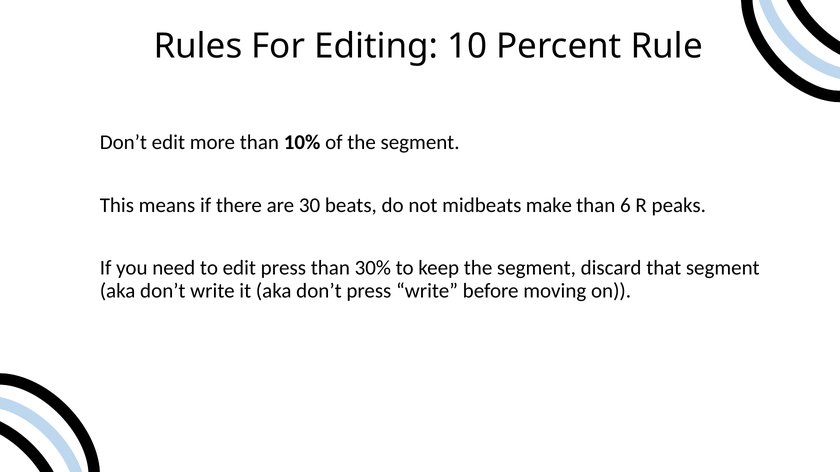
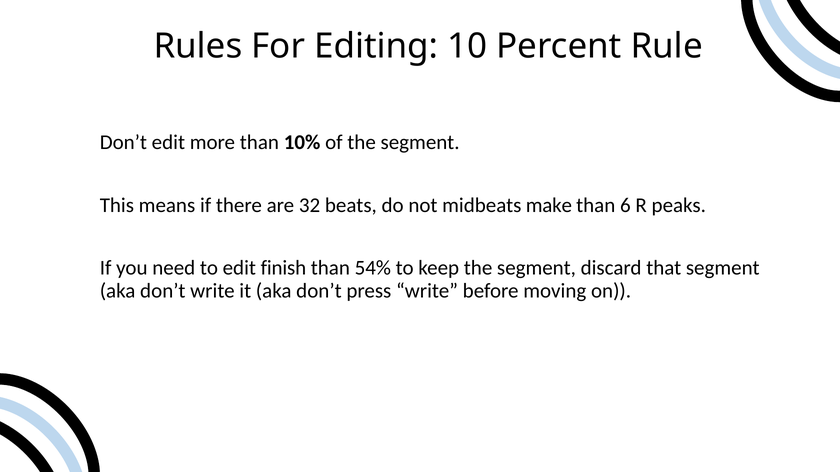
30: 30 -> 32 (310, 205)
edit press: press -> finish (283, 268)
30%: 30% -> 54% (373, 268)
